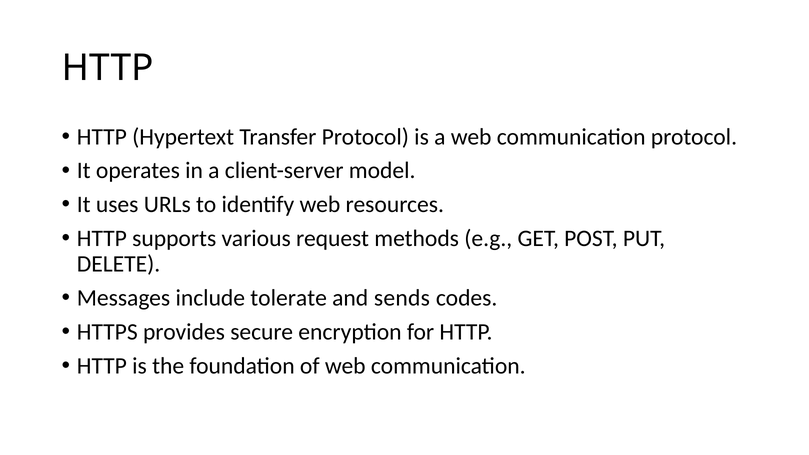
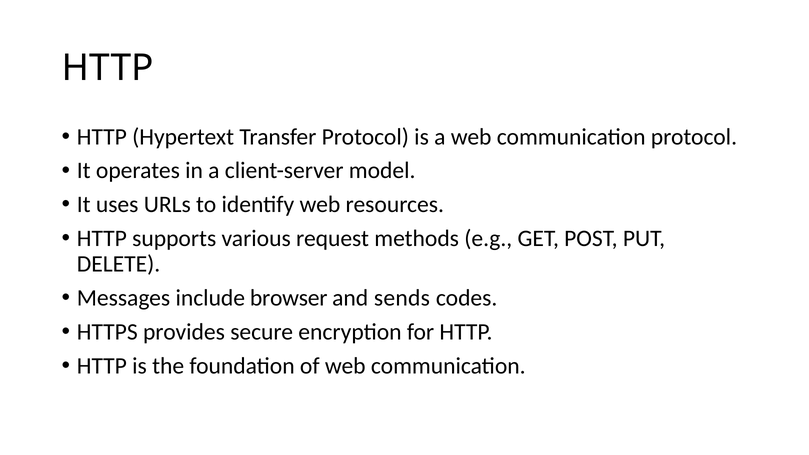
tolerate: tolerate -> browser (289, 298)
